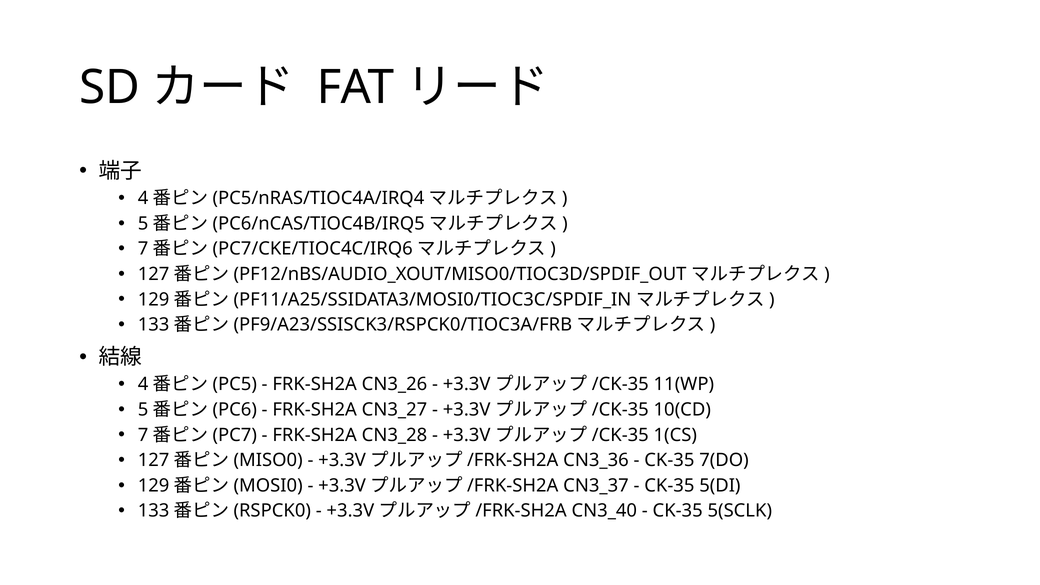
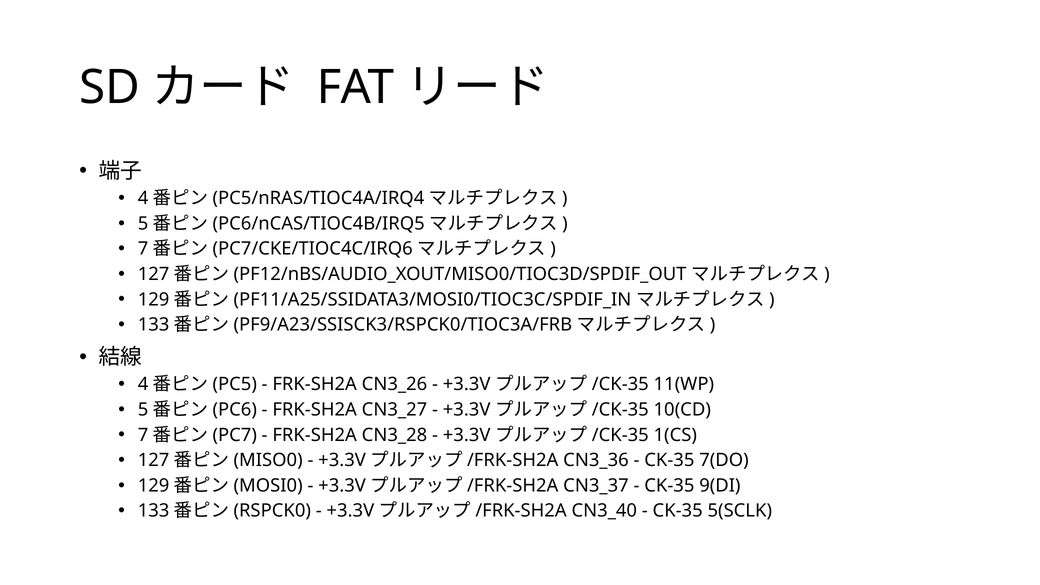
5(DI: 5(DI -> 9(DI (720, 486)
